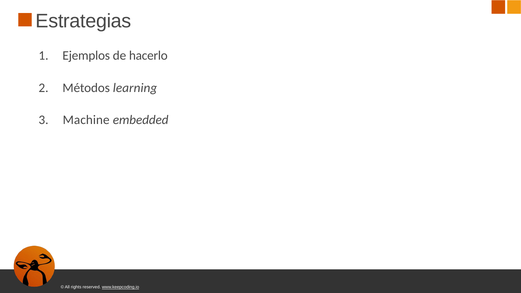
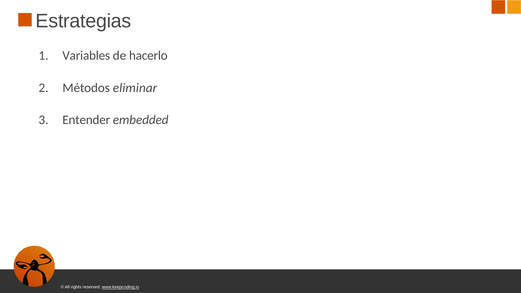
Ejemplos: Ejemplos -> Variables (86, 56)
learning: learning -> eliminar (135, 88)
Machine: Machine -> Entender (86, 120)
